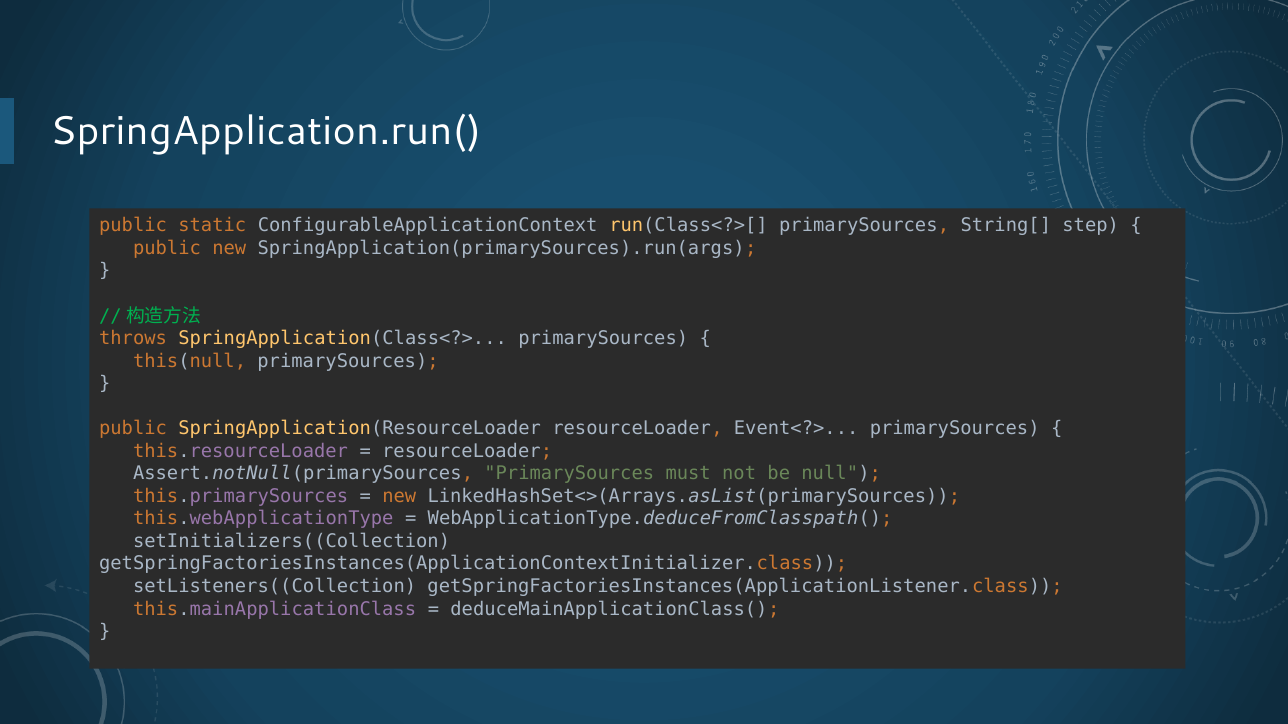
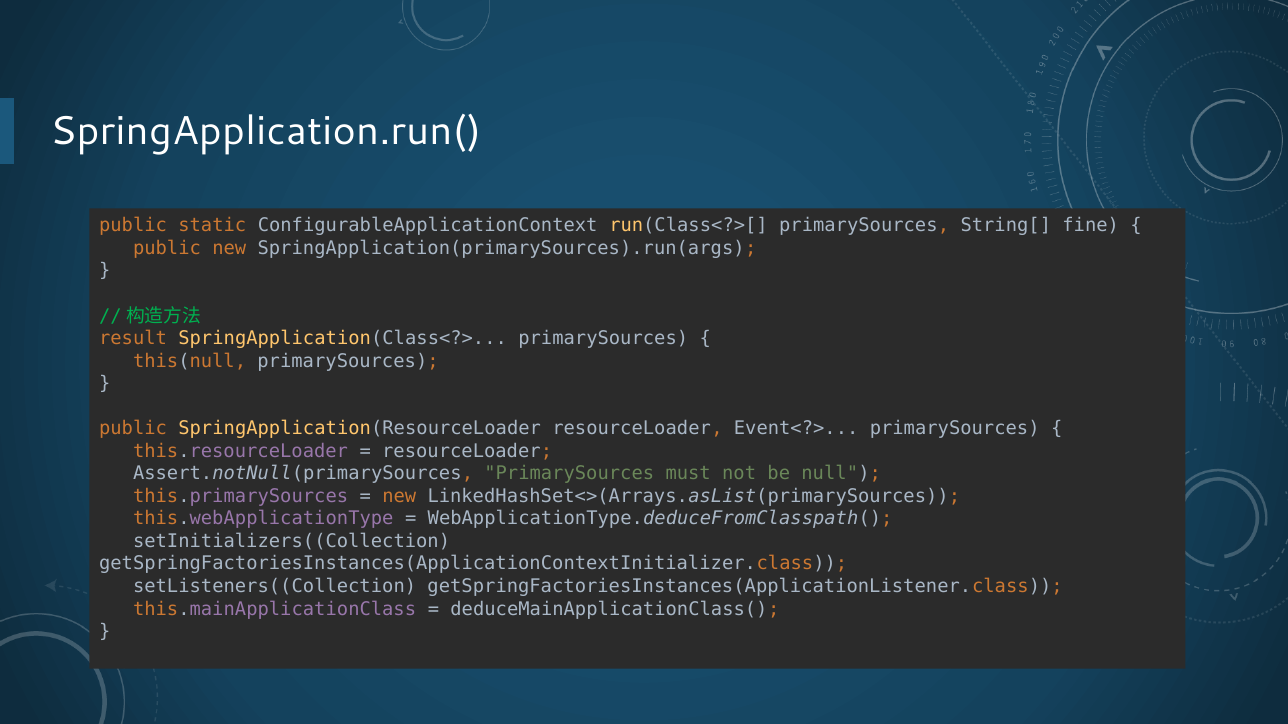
step: step -> fine (1091, 226)
throws: throws -> result (133, 339)
